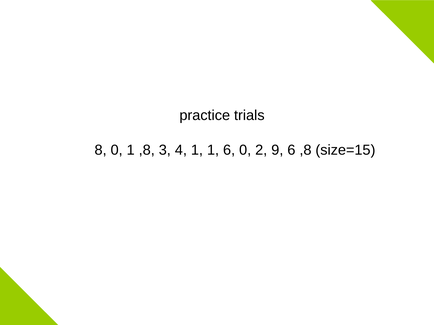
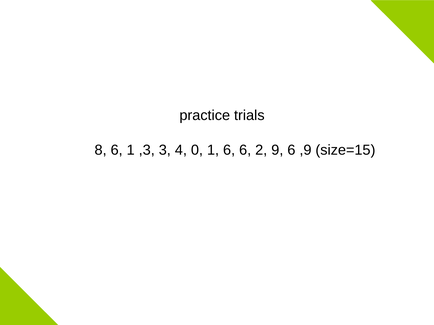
8 0: 0 -> 6 (117, 150)
1 ,8: ,8 -> ,3 (147, 150)
4 1: 1 -> 0 (197, 150)
6 0: 0 -> 6 (245, 150)
6 ,8: ,8 -> ,9 (305, 150)
